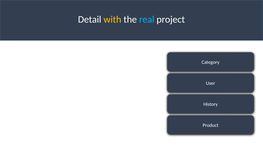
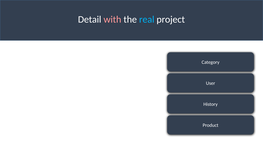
with colour: yellow -> pink (112, 19)
